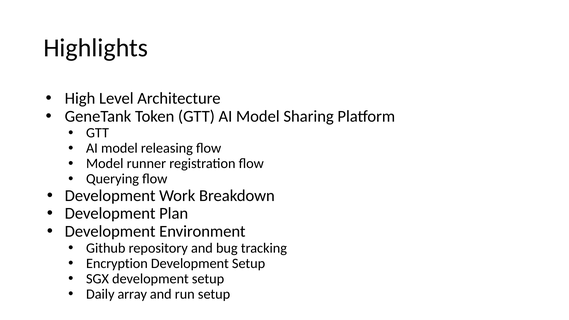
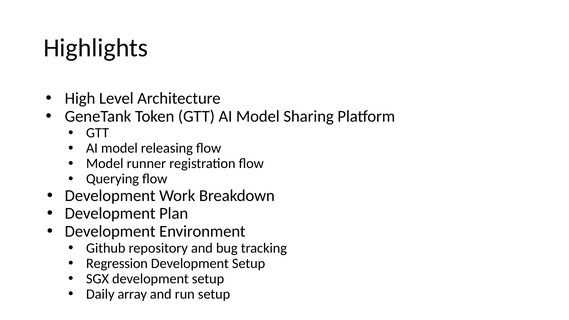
Encryption: Encryption -> Regression (117, 263)
